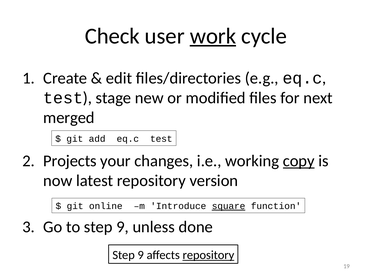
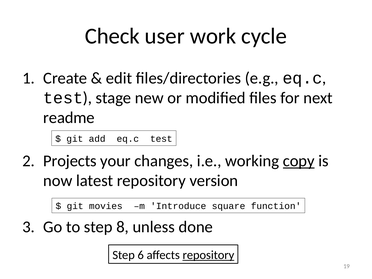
work underline: present -> none (213, 36)
merged: merged -> readme (69, 118)
online: online -> movies (106, 206)
square underline: present -> none (229, 206)
to step 9: 9 -> 8 (123, 227)
9: 9 -> 6 (141, 255)
